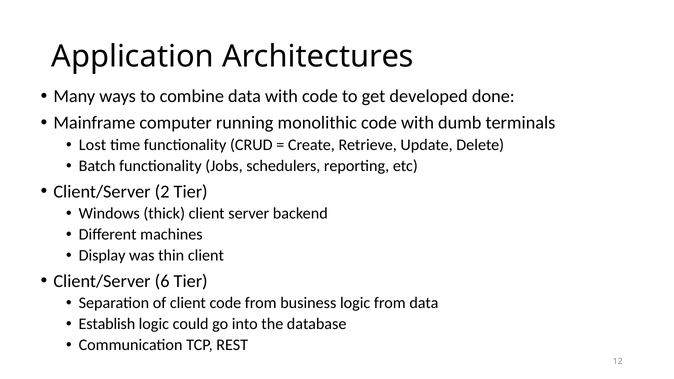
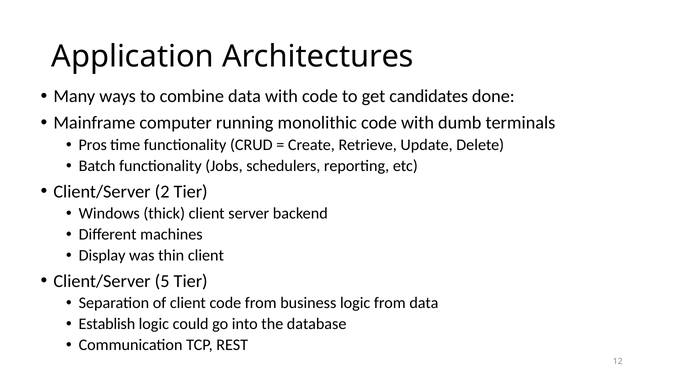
developed: developed -> candidates (429, 96)
Lost: Lost -> Pros (93, 145)
6: 6 -> 5 (162, 281)
